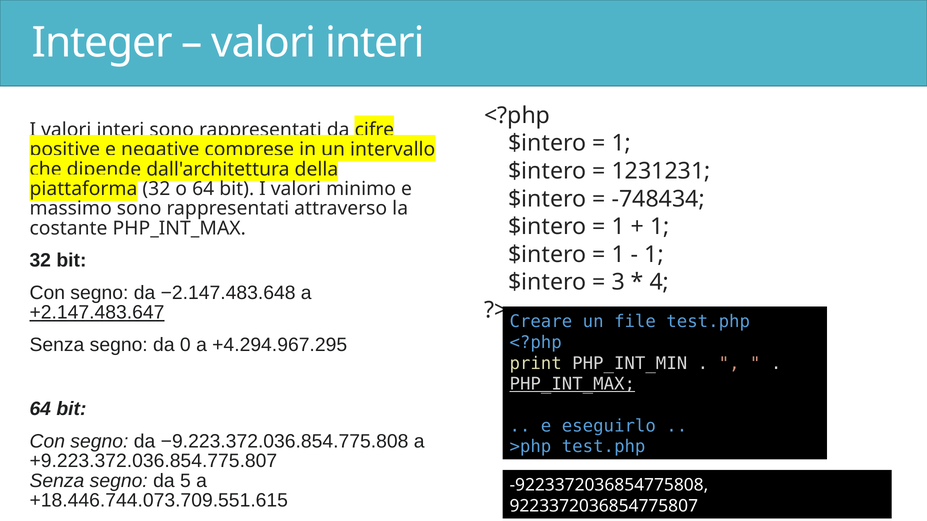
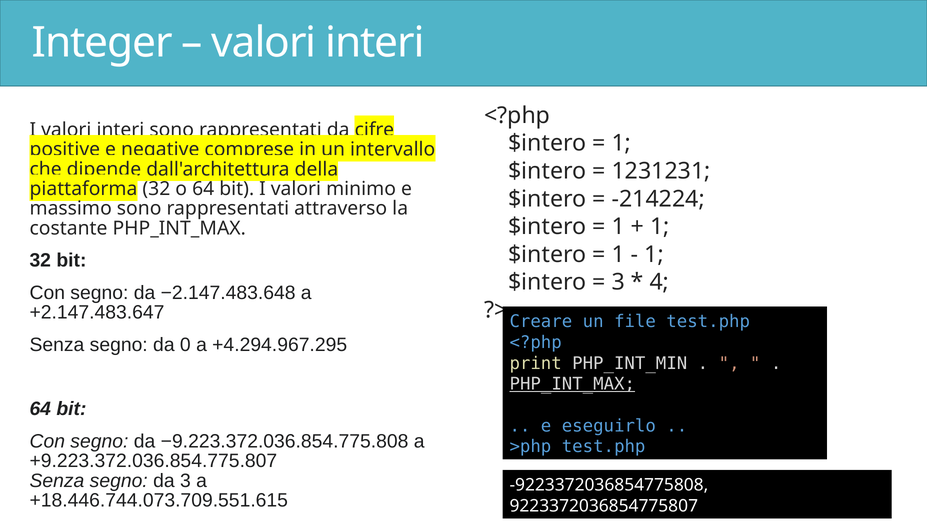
-748434: -748434 -> -214224 (658, 199)
+2.147.483.647 underline: present -> none (97, 313)
da 5: 5 -> 3 (185, 481)
